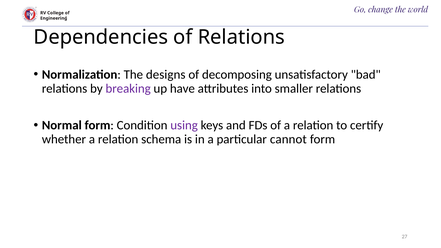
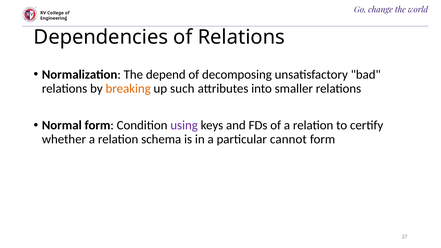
designs: designs -> depend (166, 75)
breaking colour: purple -> orange (128, 88)
have: have -> such (182, 88)
